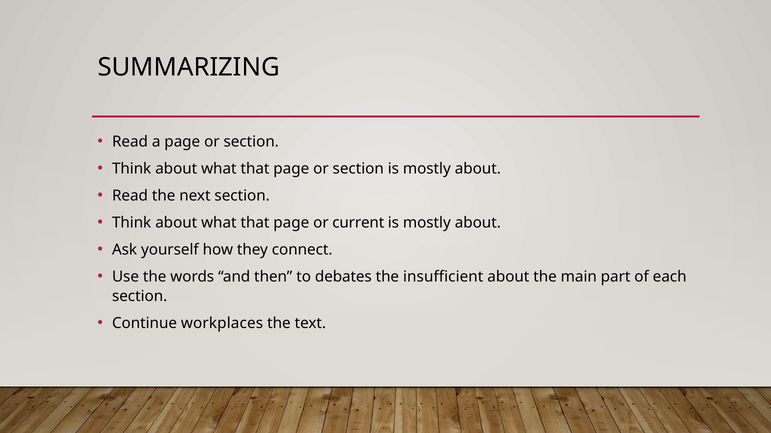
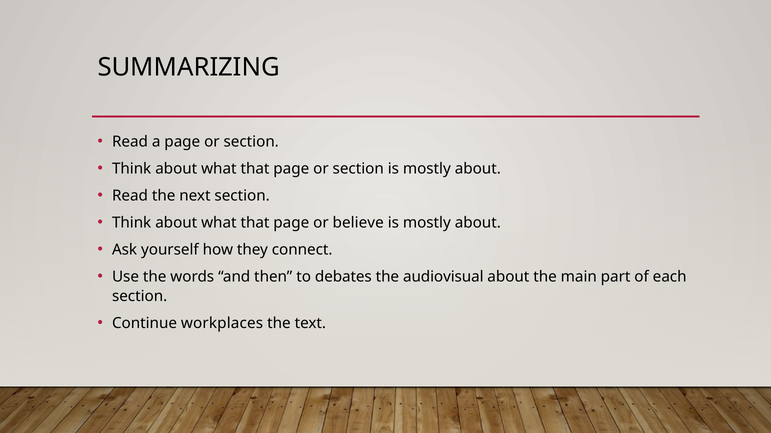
current: current -> believe (358, 223)
insufficient: insufficient -> audiovisual (443, 277)
